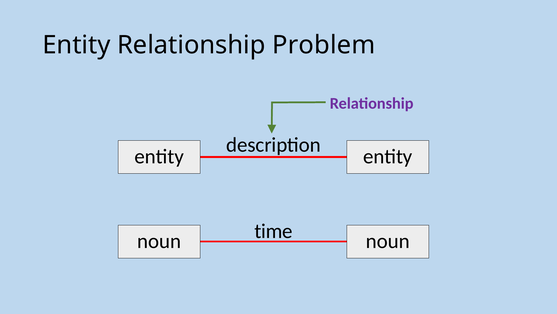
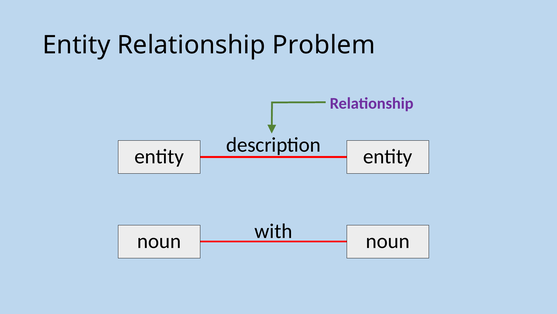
time: time -> with (273, 231)
